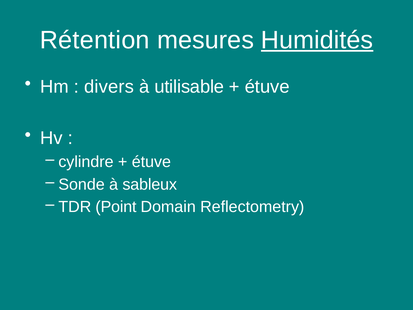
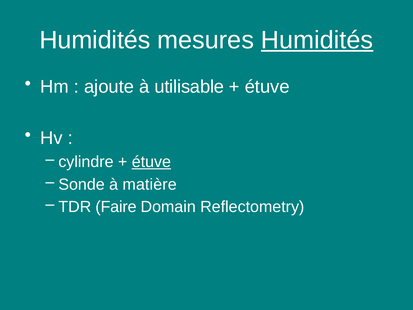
Rétention: Rétention -> Humidités (95, 40)
divers: divers -> ajoute (109, 87)
étuve underline: none -> present (151, 162)
sableux: sableux -> matière (150, 184)
Point: Point -> Faire (116, 207)
